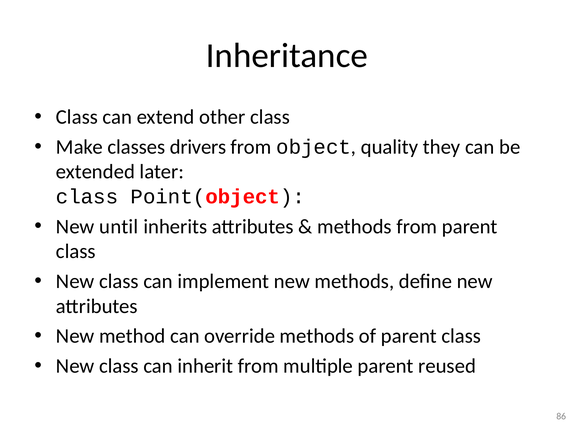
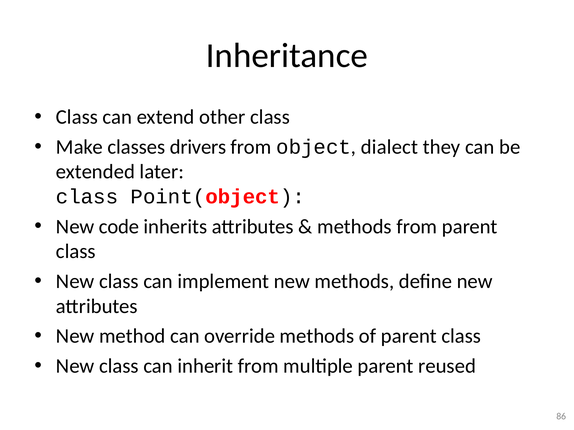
quality: quality -> dialect (389, 147)
until: until -> code (119, 227)
